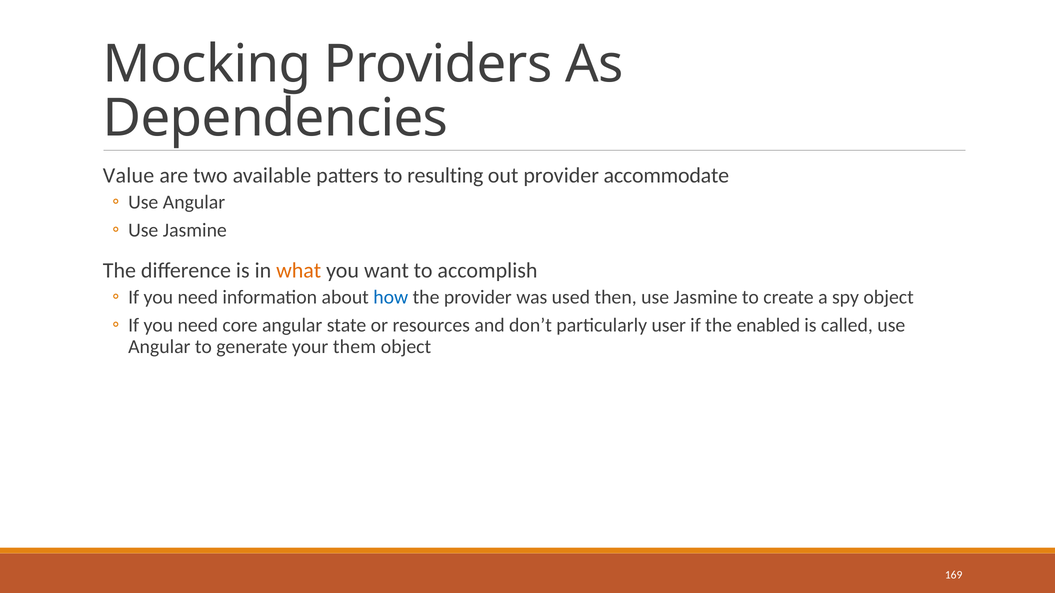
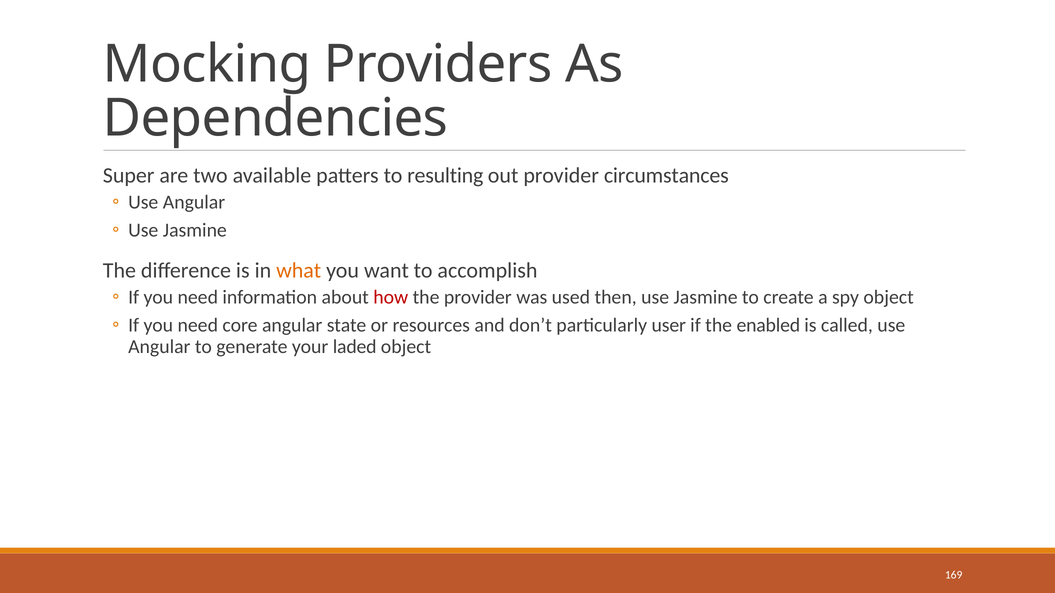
Value: Value -> Super (129, 175)
accommodate: accommodate -> circumstances (666, 175)
how colour: blue -> red (391, 297)
them: them -> laded (355, 347)
